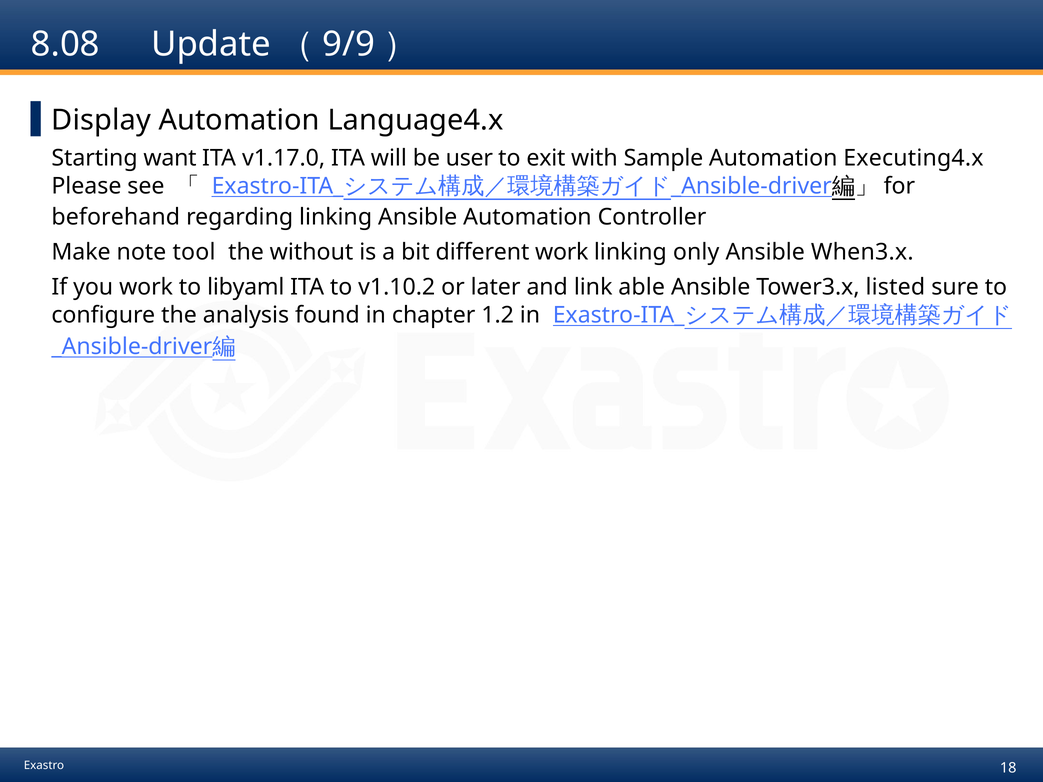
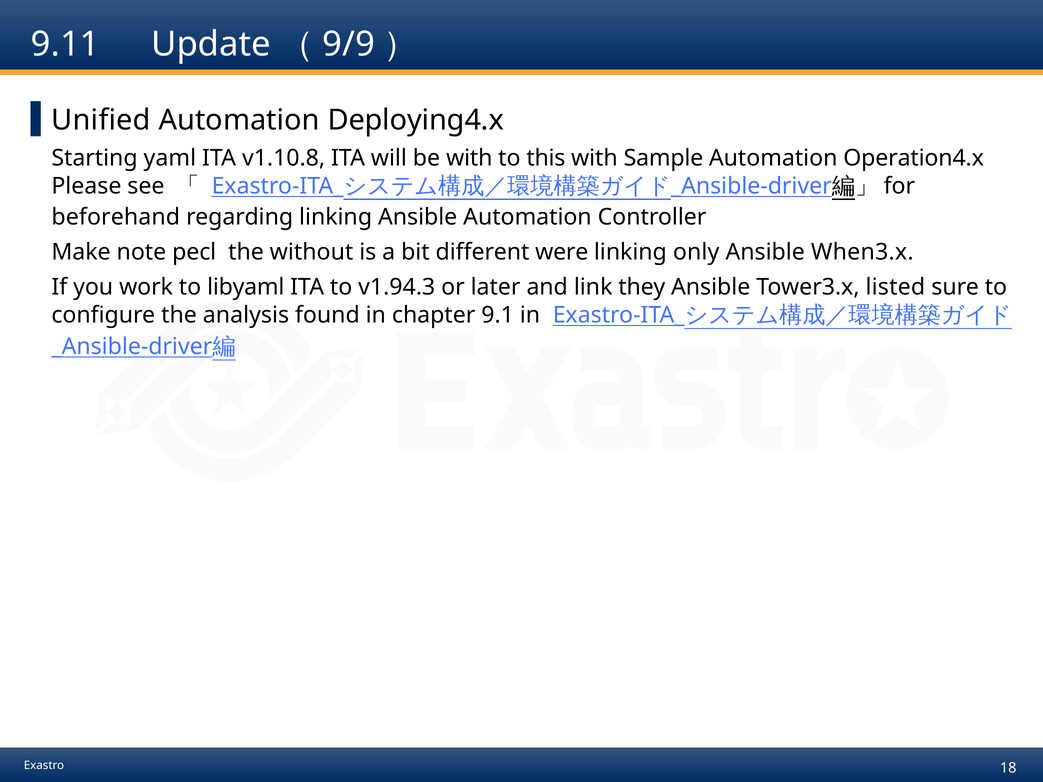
8.08: 8.08 -> 9.11 (65, 44)
Display: Display -> Unified (101, 120)
Language4.x: Language4.x -> Deploying4.x (416, 120)
want: want -> yaml (170, 158)
v1.17.0: v1.17.0 -> v1.10.8 (284, 158)
be user: user -> with (469, 158)
exit: exit -> this (546, 158)
Executing4.x: Executing4.x -> Operation4.x (914, 158)
tool: tool -> pecl (194, 252)
different work: work -> were (562, 252)
v1.10.2: v1.10.2 -> v1.94.3 (397, 287)
able: able -> they (642, 287)
1.2: 1.2 -> 9.1 (498, 315)
